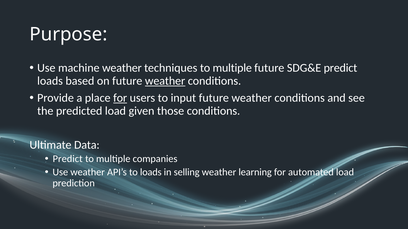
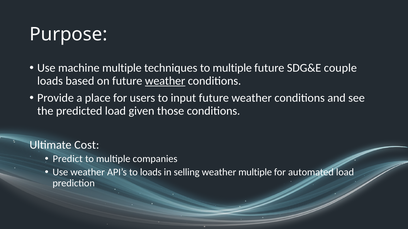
machine weather: weather -> multiple (122, 68)
SDG&E predict: predict -> couple (340, 68)
for underline: present -> none (120, 98)
Data: Data -> Cost (87, 145)
weather learning: learning -> multiple (255, 172)
